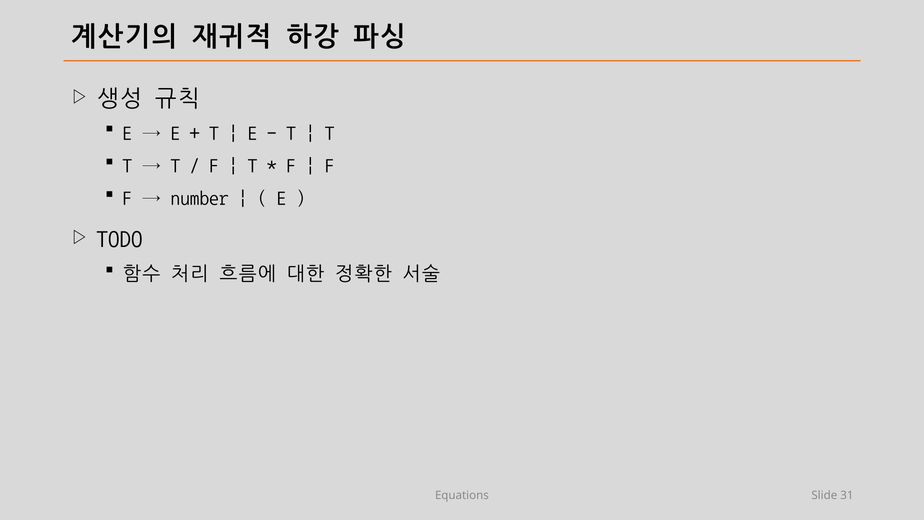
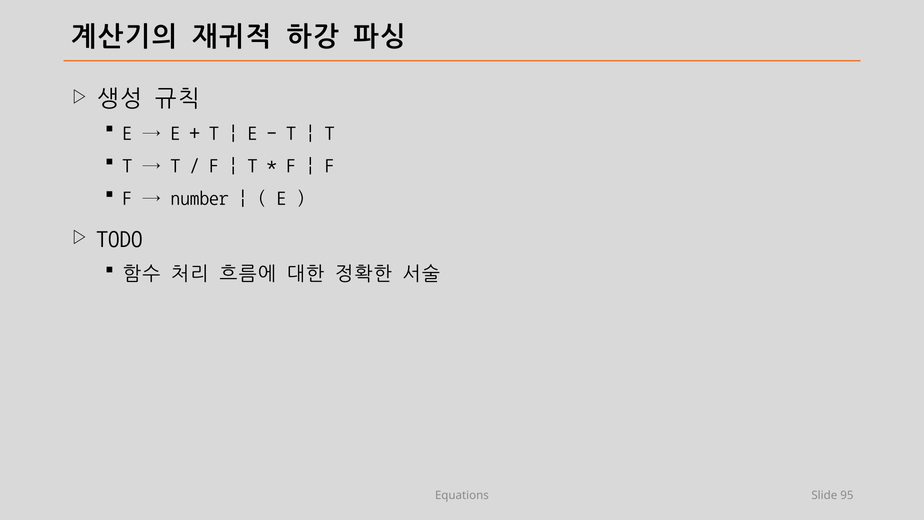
31: 31 -> 95 (847, 495)
